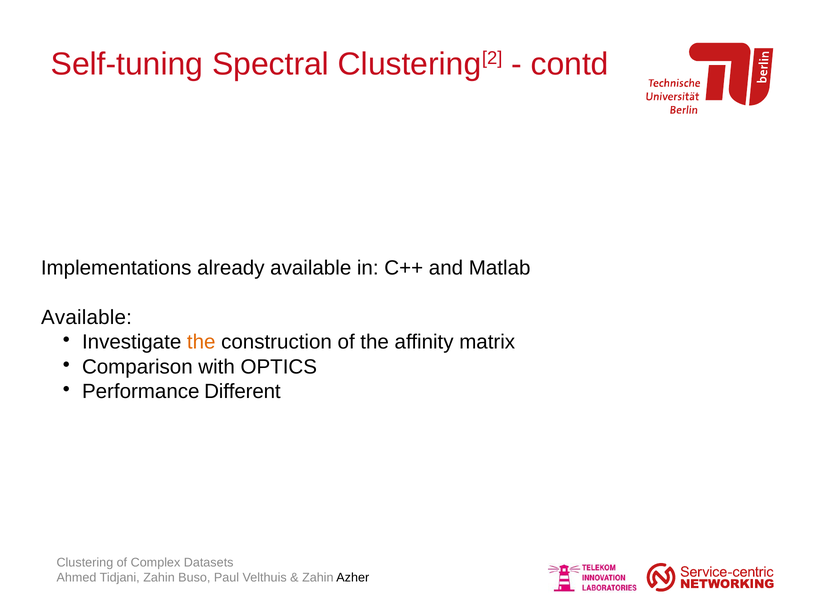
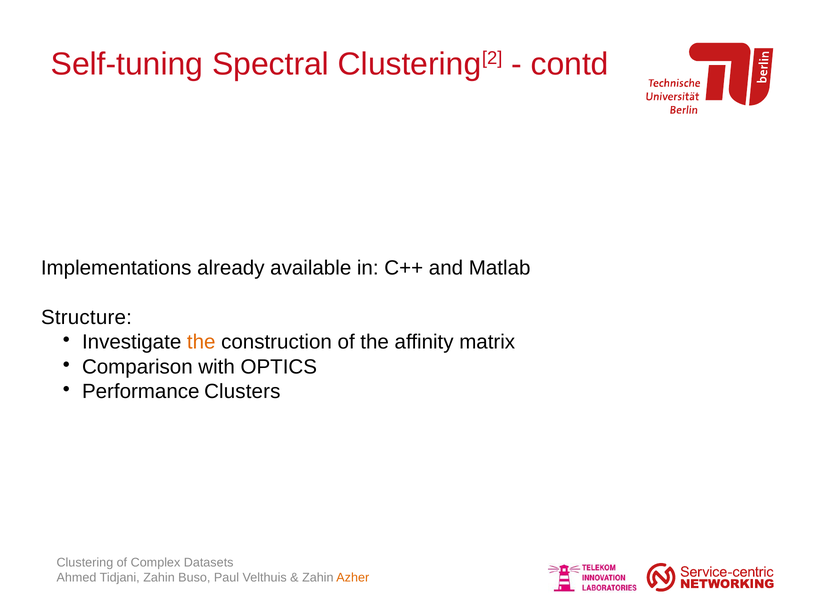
Available: Available -> Structure (86, 318)
Different: Different -> Clusters (242, 392)
Azher colour: black -> orange (353, 578)
